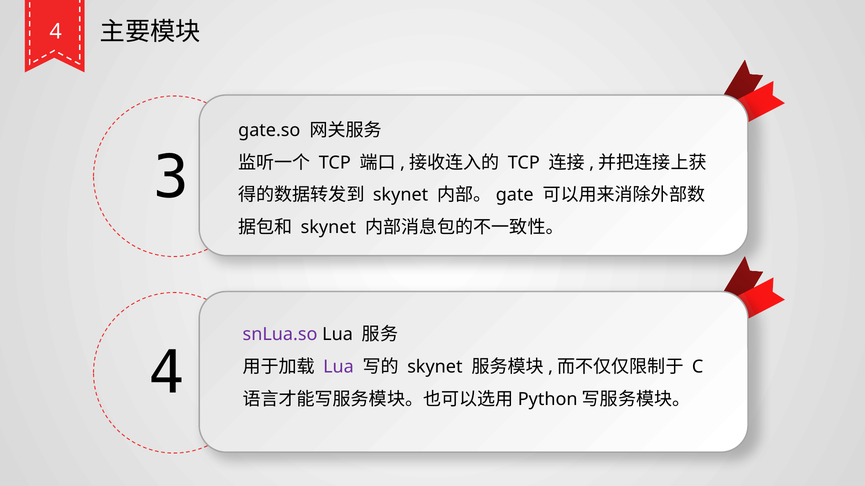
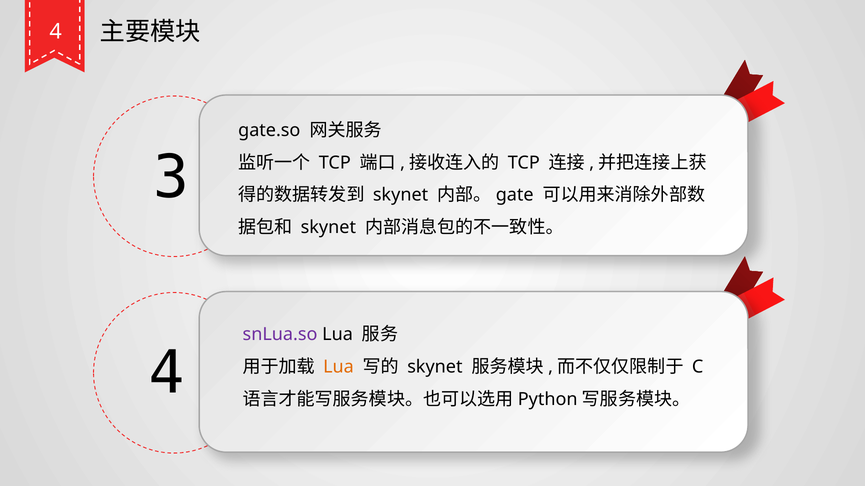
Lua colour: purple -> orange (339, 367)
